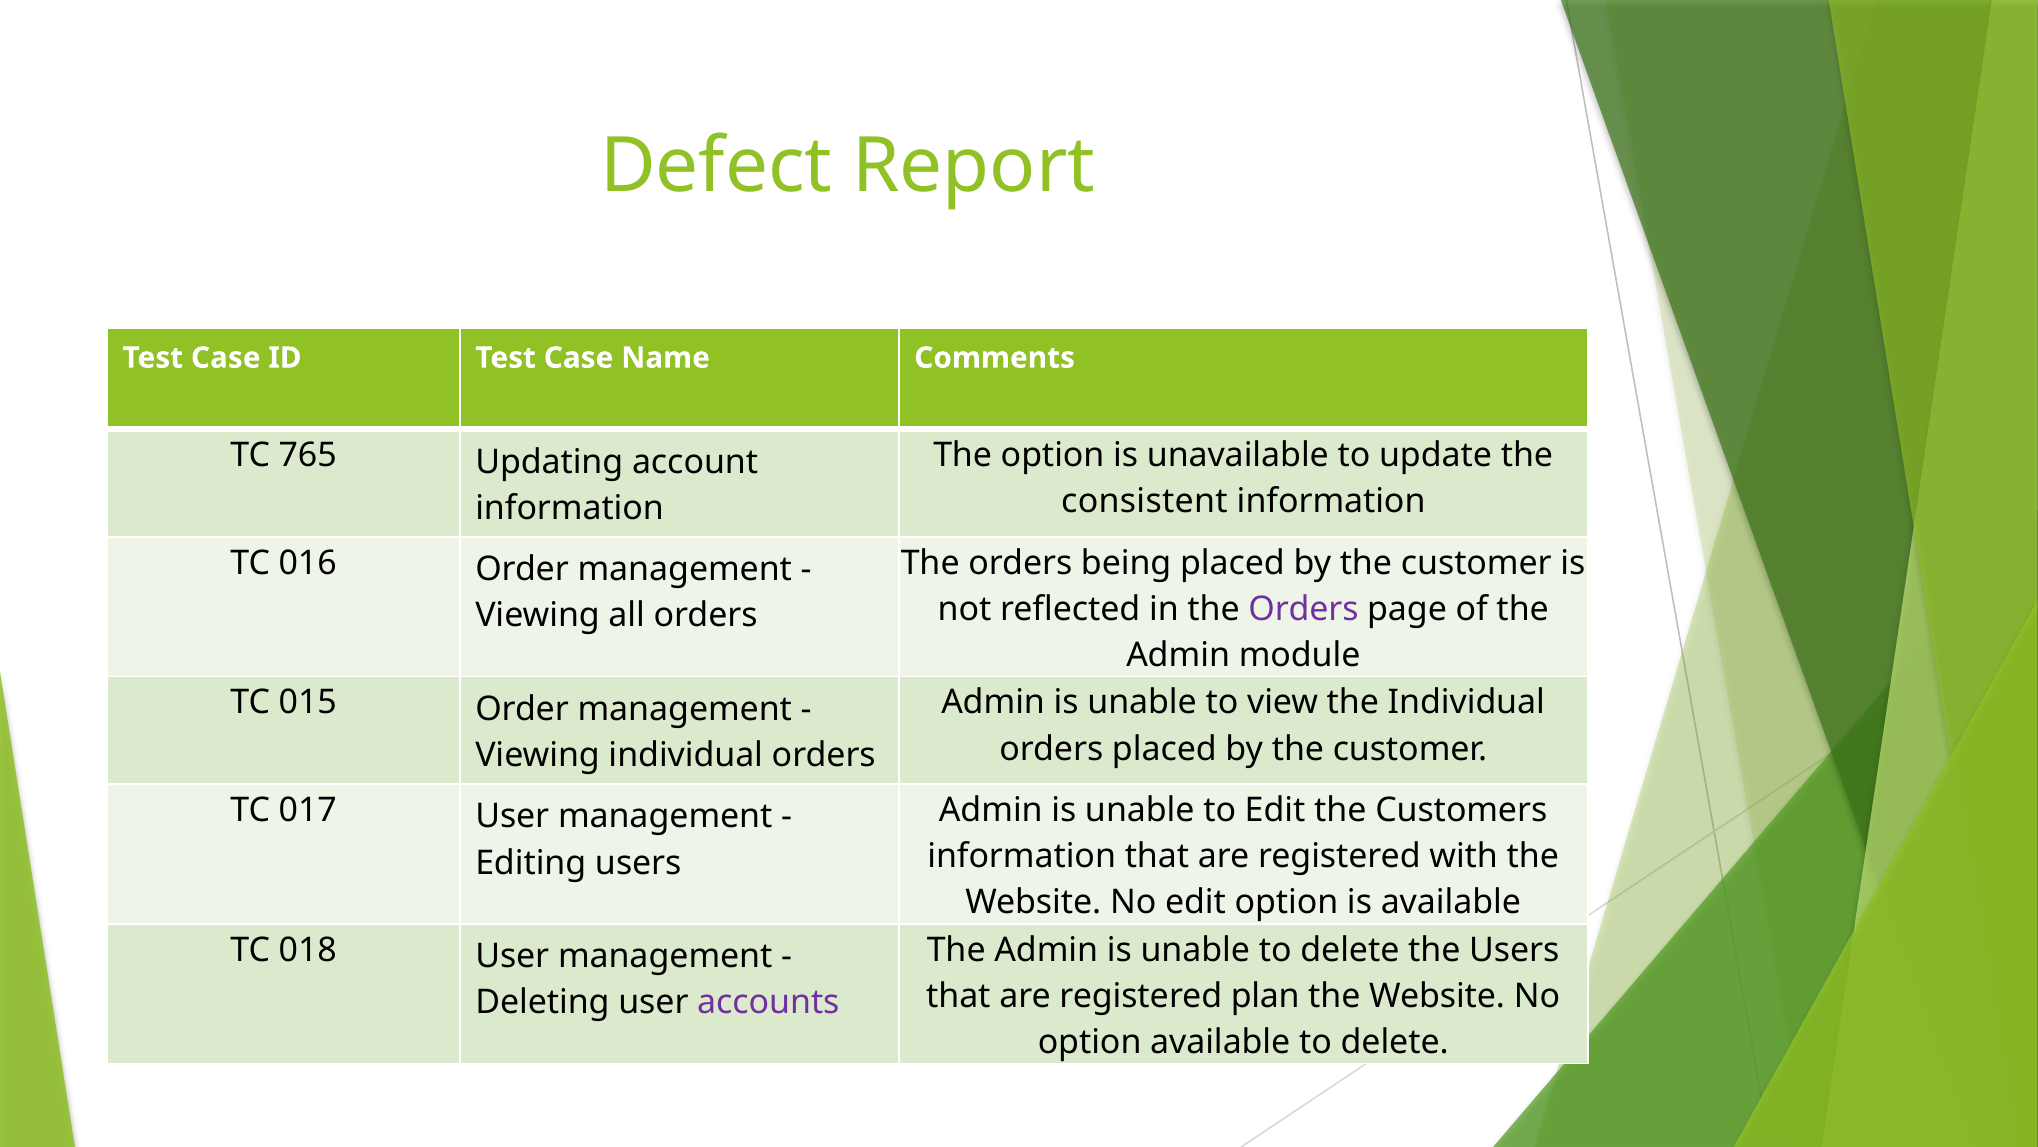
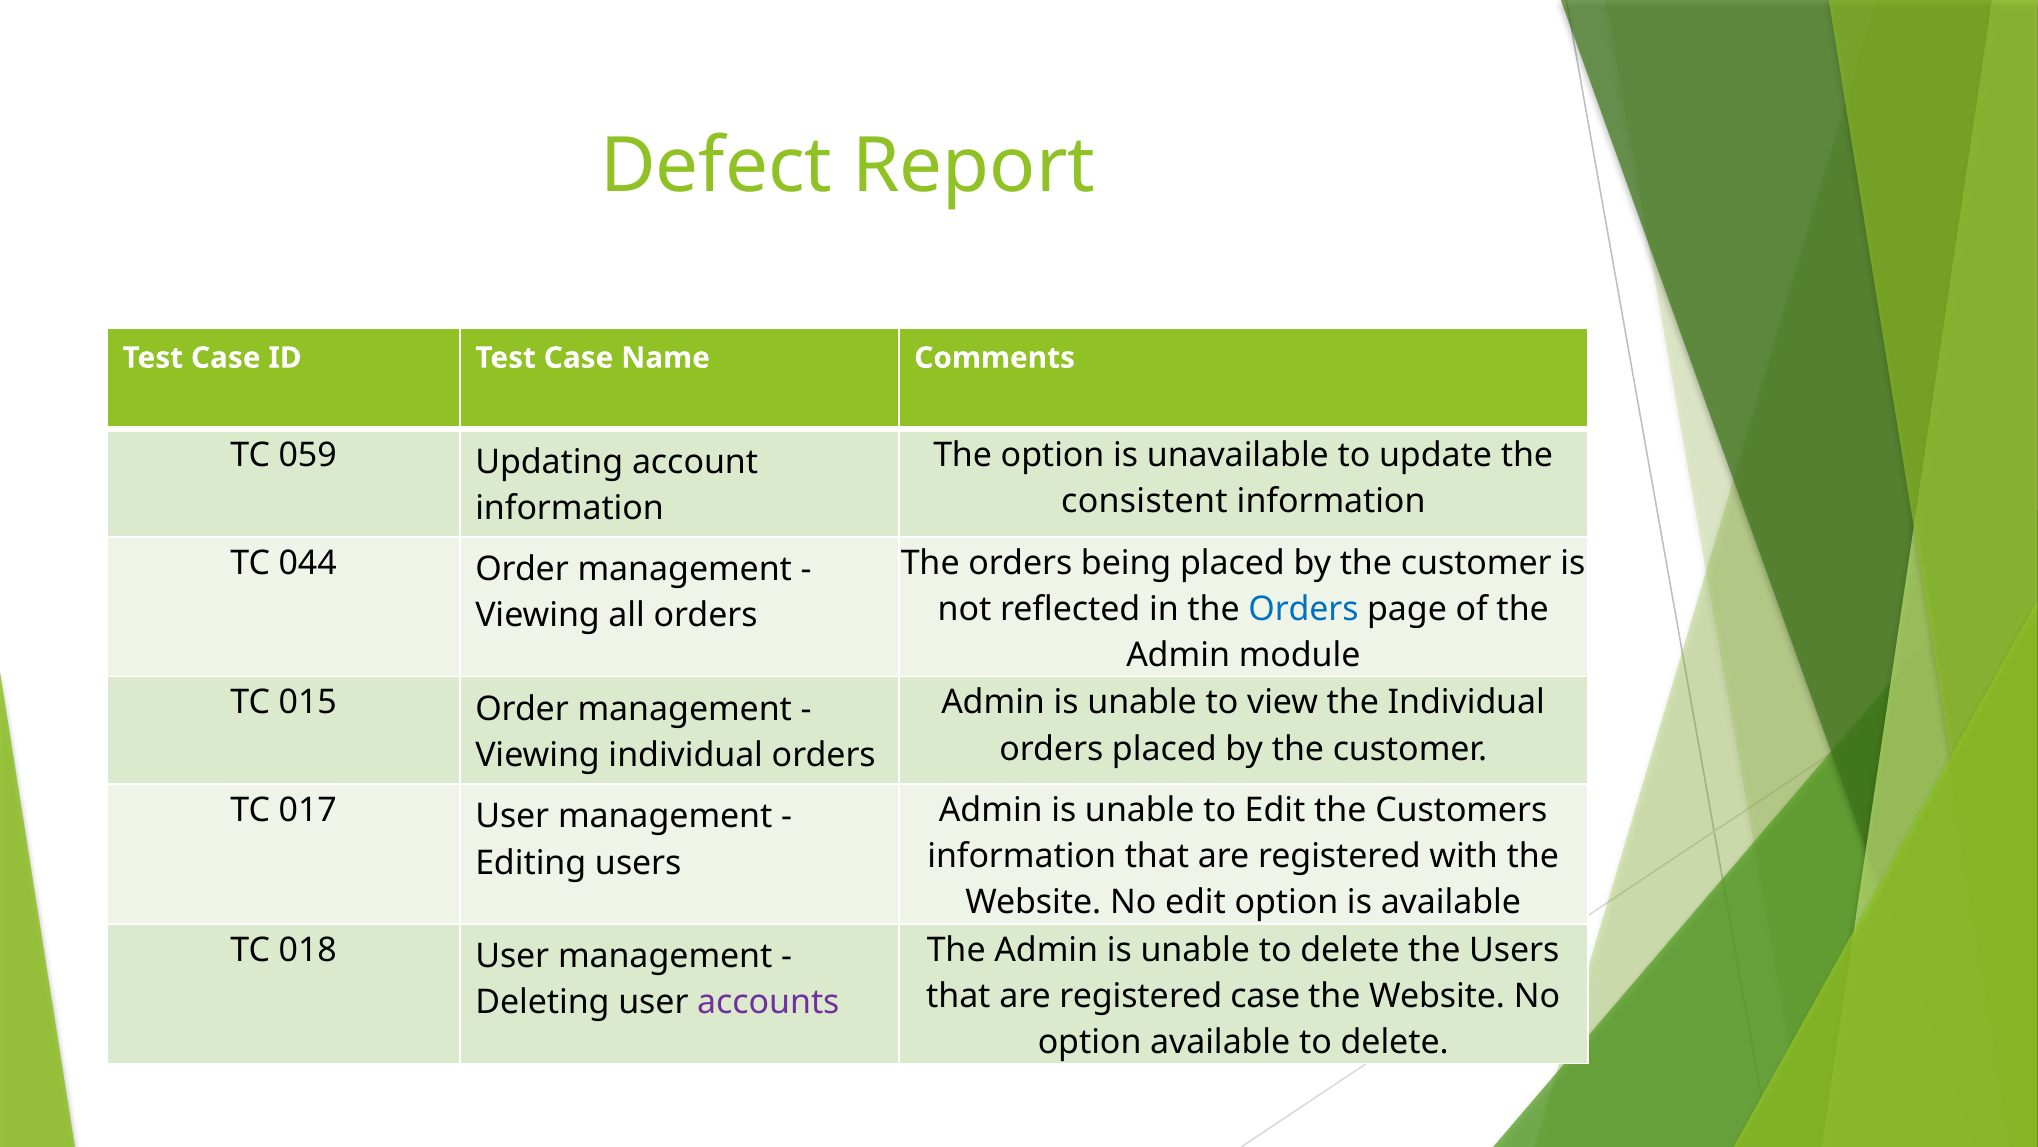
765: 765 -> 059 (308, 455)
016: 016 -> 044 (308, 563)
Orders colour: purple -> blue (1303, 609)
registered plan: plan -> case (1265, 996)
